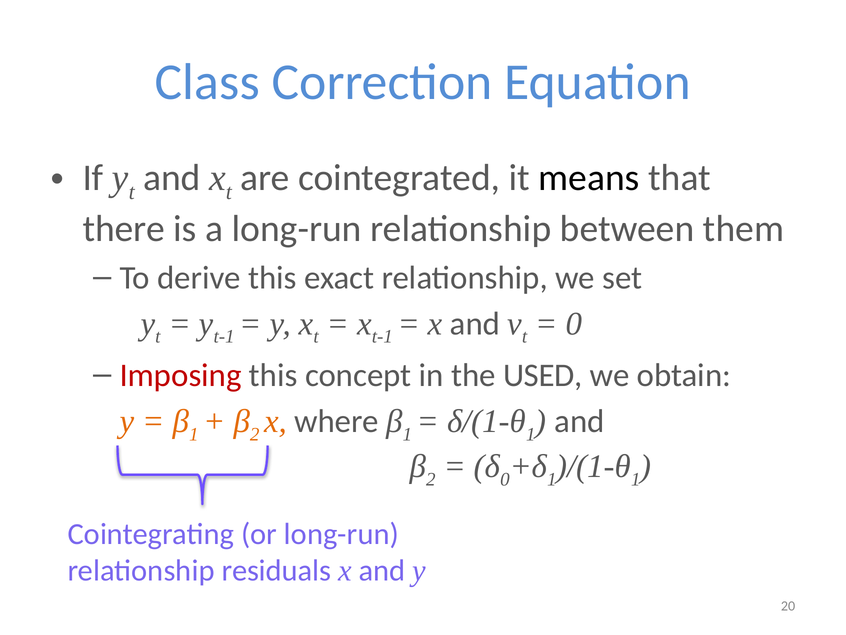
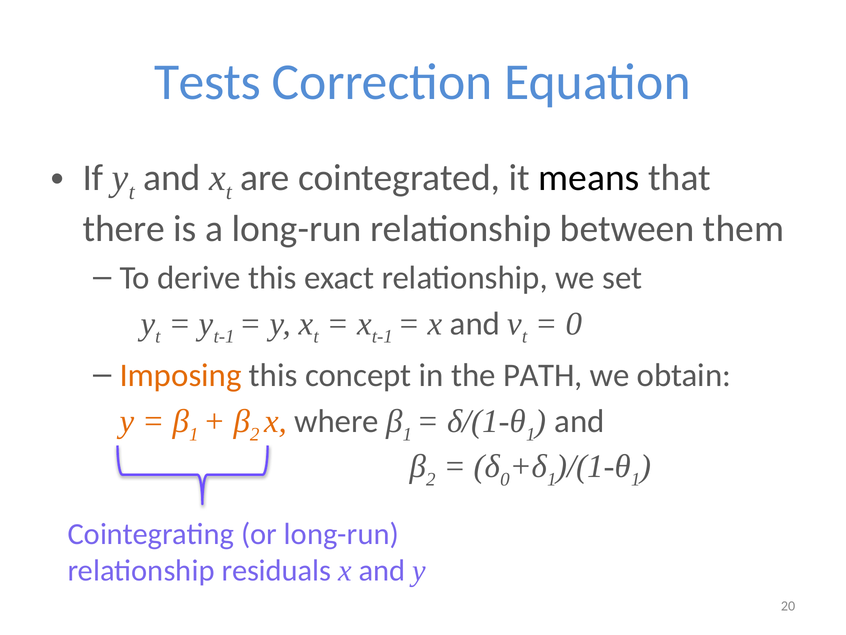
Class: Class -> Tests (208, 82)
Imposing colour: red -> orange (181, 375)
USED: USED -> PATH (543, 375)
